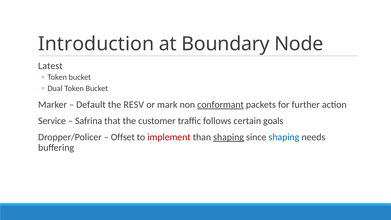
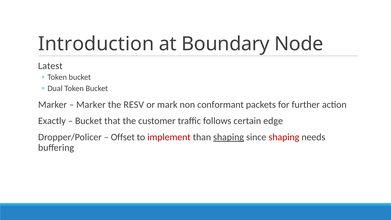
Default: Default -> Marker (91, 105)
conformant underline: present -> none (221, 105)
Service: Service -> Exactly (52, 121)
Safrina: Safrina -> Bucket (89, 121)
goals: goals -> edge (273, 121)
shaping colour: blue -> red (284, 137)
